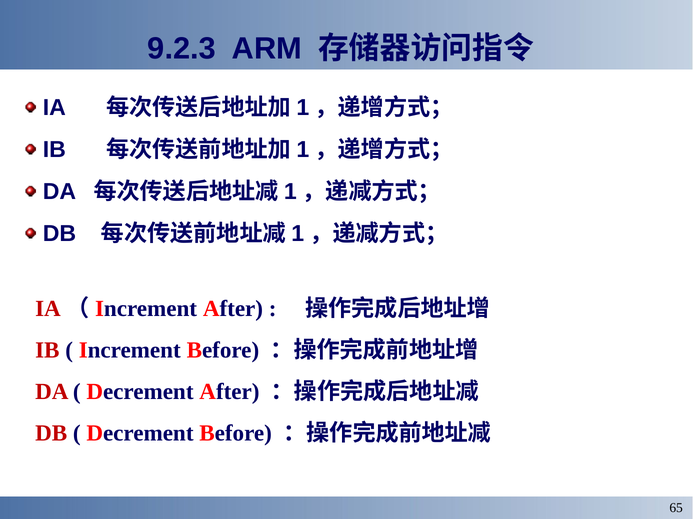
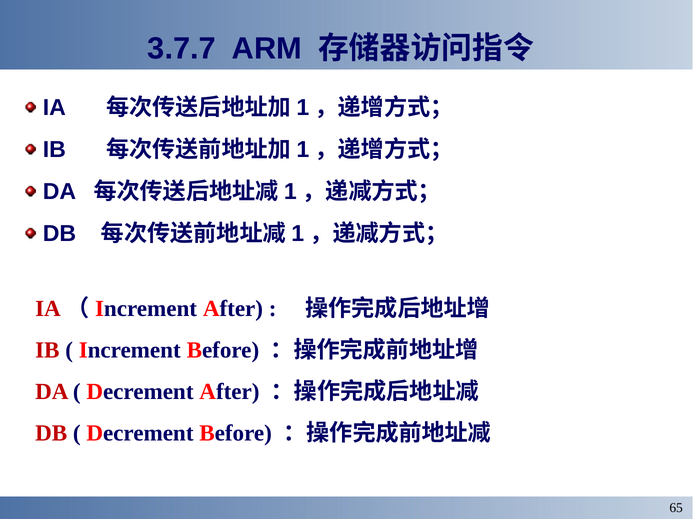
9.2.3: 9.2.3 -> 3.7.7 (182, 48)
